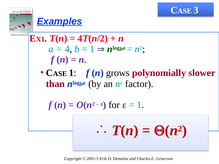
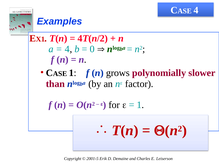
3: 3 -> 4 (196, 10)
Examples underline: present -> none (60, 21)
1: 1 -> 0 (92, 49)
